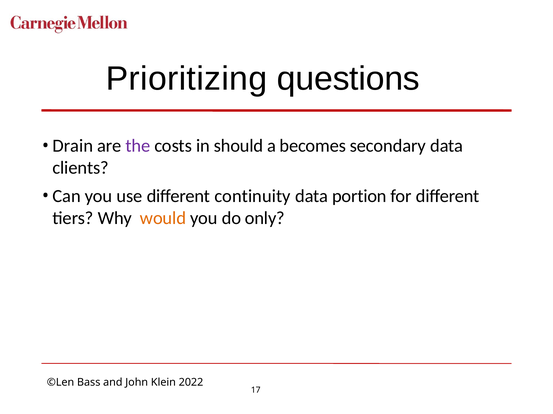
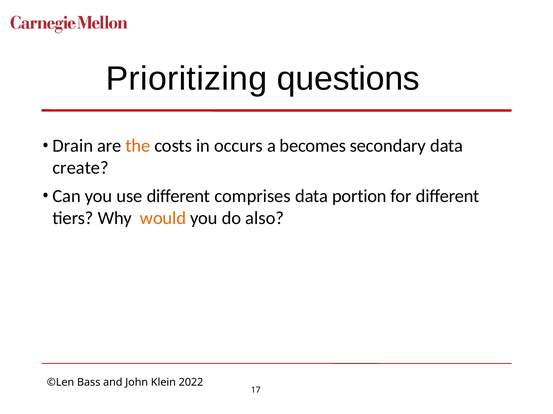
the colour: purple -> orange (138, 146)
should: should -> occurs (238, 146)
clients: clients -> create (81, 168)
continuity: continuity -> comprises (253, 196)
only: only -> also (265, 219)
